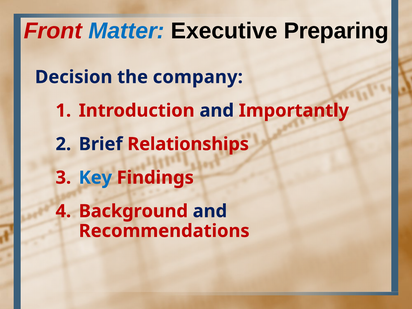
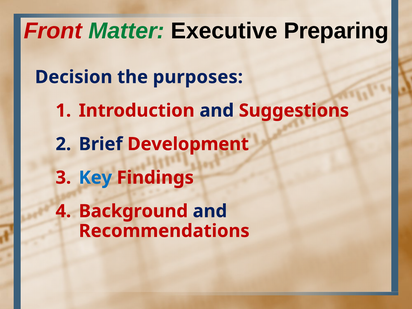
Matter colour: blue -> green (126, 31)
company: company -> purposes (198, 77)
Importantly: Importantly -> Suggestions (294, 111)
Relationships: Relationships -> Development (188, 144)
